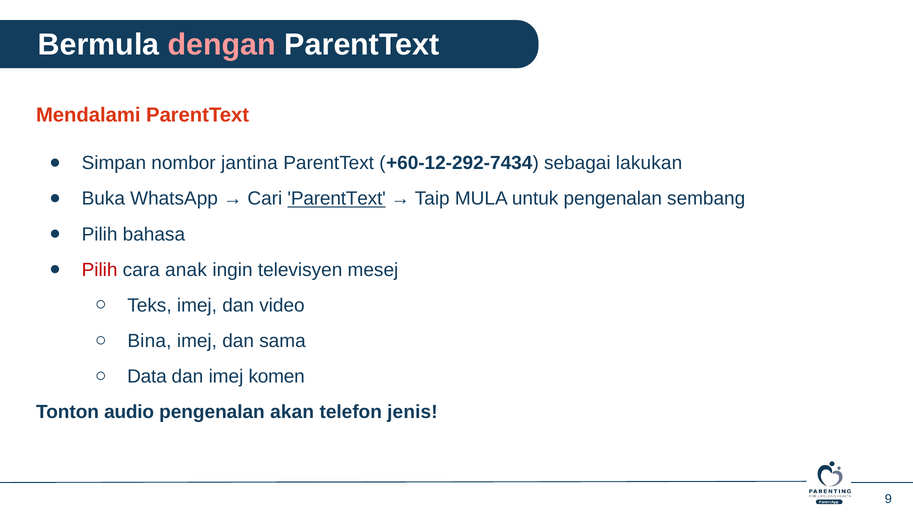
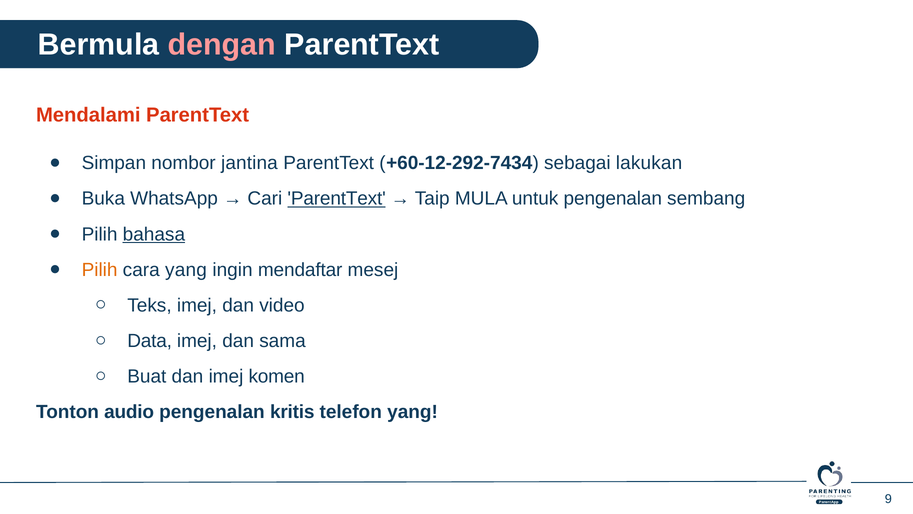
bahasa underline: none -> present (154, 234)
Pilih colour: red -> orange (100, 270)
cara anak: anak -> yang (186, 270)
televisyen: televisyen -> mendaftar (300, 270)
Bina: Bina -> Data (150, 341)
Data: Data -> Buat (147, 376)
akan: akan -> kritis (292, 412)
telefon jenis: jenis -> yang (413, 412)
